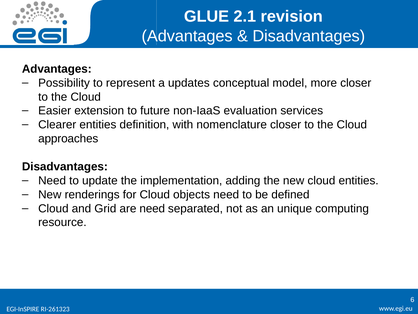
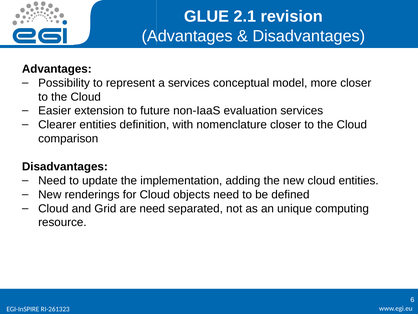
a updates: updates -> services (189, 83)
approaches: approaches -> comparison (68, 139)
